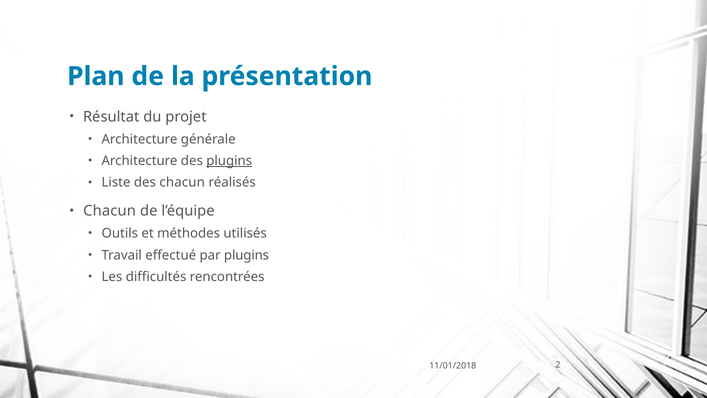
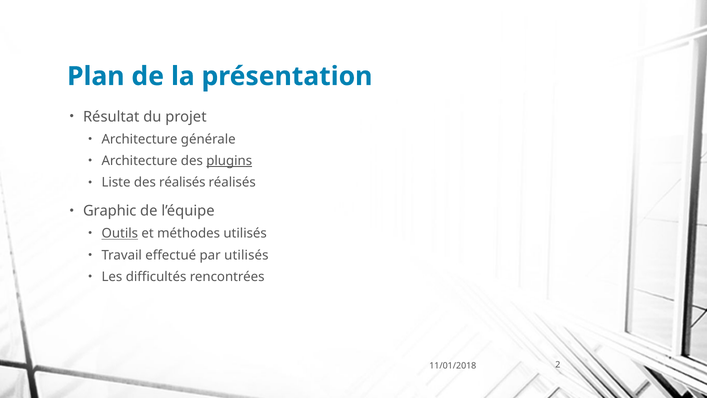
des chacun: chacun -> réalisés (182, 182)
Chacun: Chacun -> Graphic (110, 211)
Outils underline: none -> present (120, 233)
par plugins: plugins -> utilisés (246, 255)
